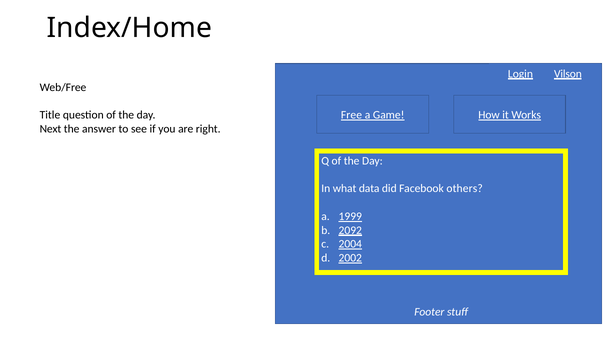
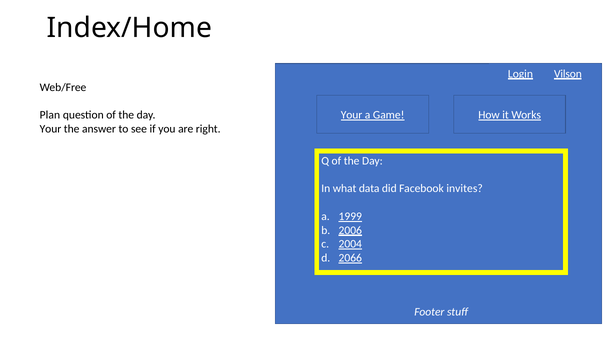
Title: Title -> Plan (50, 115)
Free: Free -> Your (352, 115)
Next: Next -> Your (50, 129)
others: others -> invites (465, 189)
2092: 2092 -> 2006 (350, 230)
2002: 2002 -> 2066 (350, 258)
